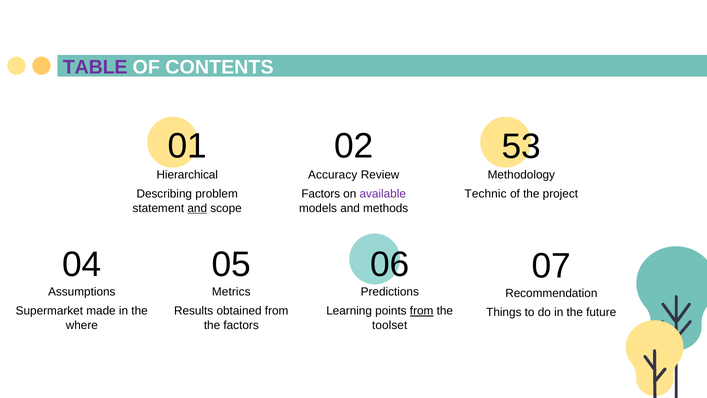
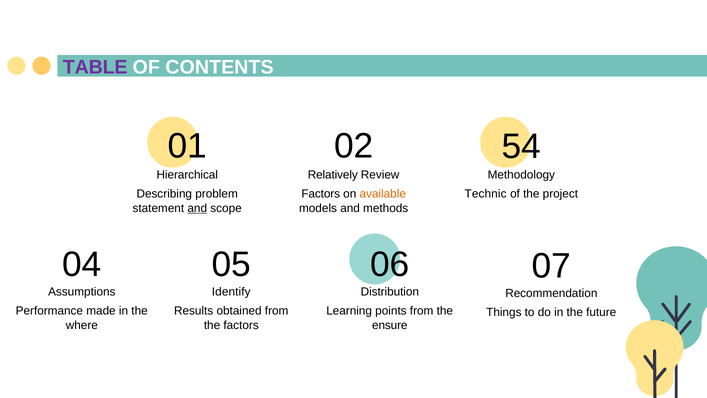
53: 53 -> 54 (521, 146)
Accuracy: Accuracy -> Relatively (333, 175)
available colour: purple -> orange (383, 194)
Metrics: Metrics -> Identify (231, 292)
Predictions: Predictions -> Distribution (390, 292)
Supermarket: Supermarket -> Performance (49, 311)
from underline: present -> none (422, 311)
toolset: toolset -> ensure (390, 325)
